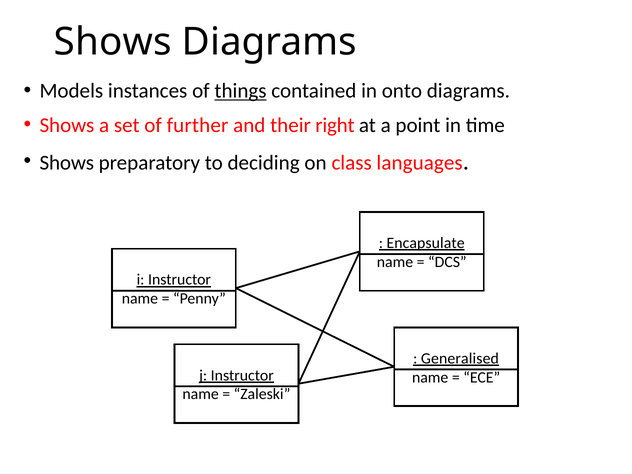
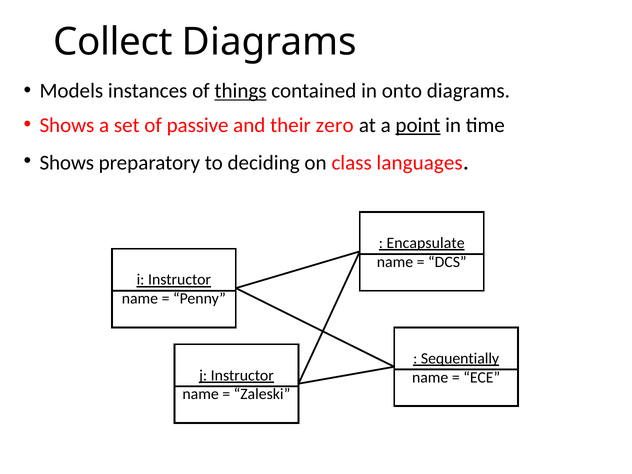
Shows: Shows -> Collect (113, 42)
further: further -> passive (198, 125)
right: right -> zero (335, 125)
point underline: none -> present (418, 125)
Generalised: Generalised -> Sequentially (460, 358)
